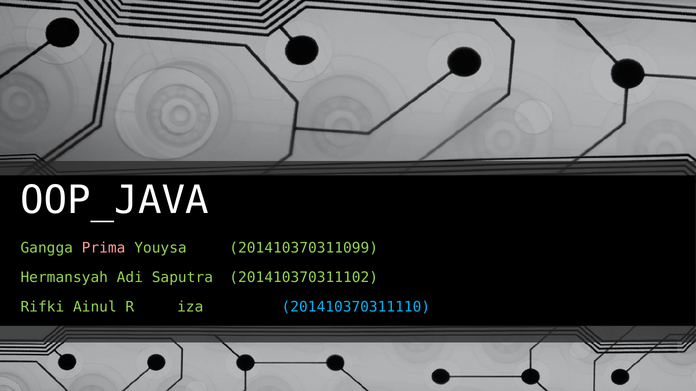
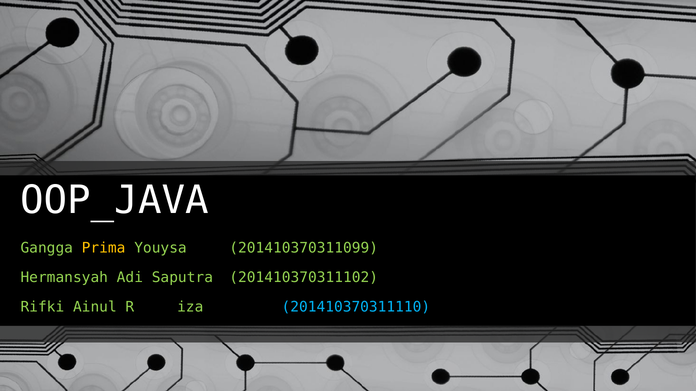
Prima colour: pink -> yellow (104, 248)
